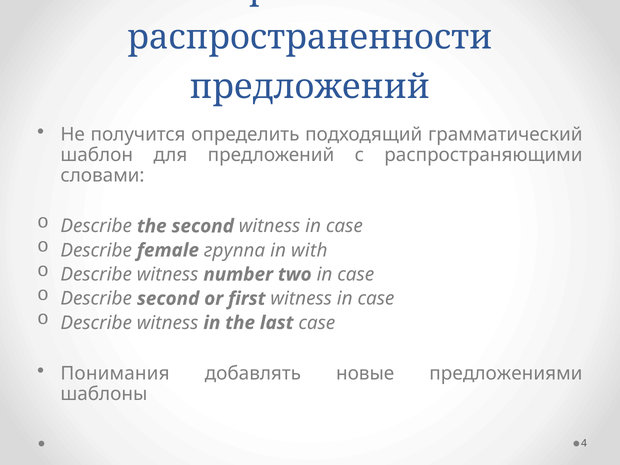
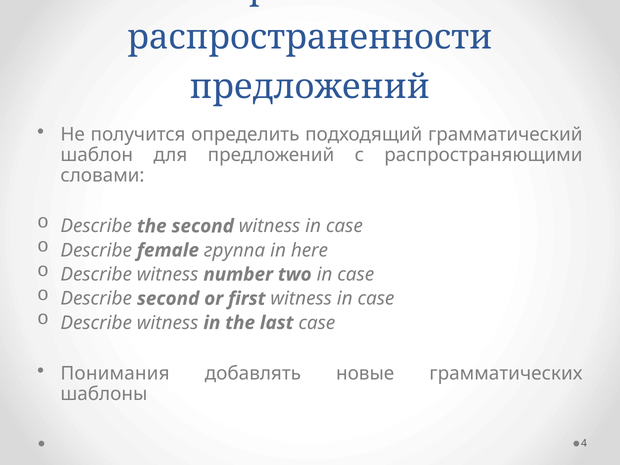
with: with -> here (309, 250)
предложениями: предложениями -> грамматических (506, 373)
